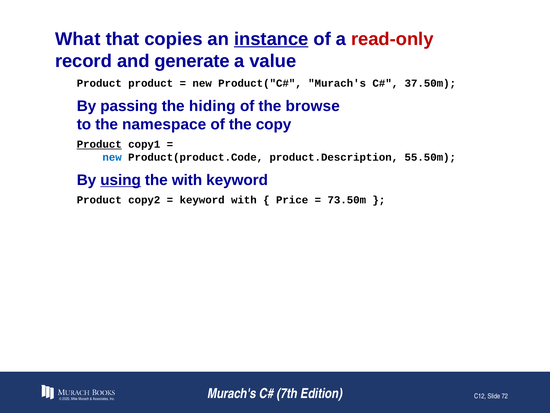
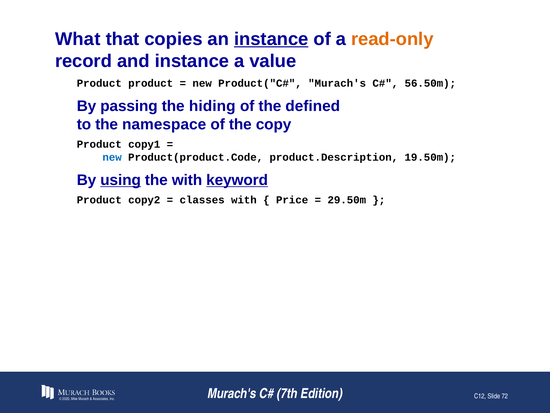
read-only colour: red -> orange (392, 39)
and generate: generate -> instance (192, 61)
37.50m: 37.50m -> 56.50m (430, 83)
browse: browse -> defined (313, 106)
Product underline: present -> none (99, 144)
55.50m: 55.50m -> 19.50m (430, 157)
keyword underline: none -> present (237, 180)
keyword: keyword -> classes (202, 200)
73.50m: 73.50m -> 29.50m (347, 200)
